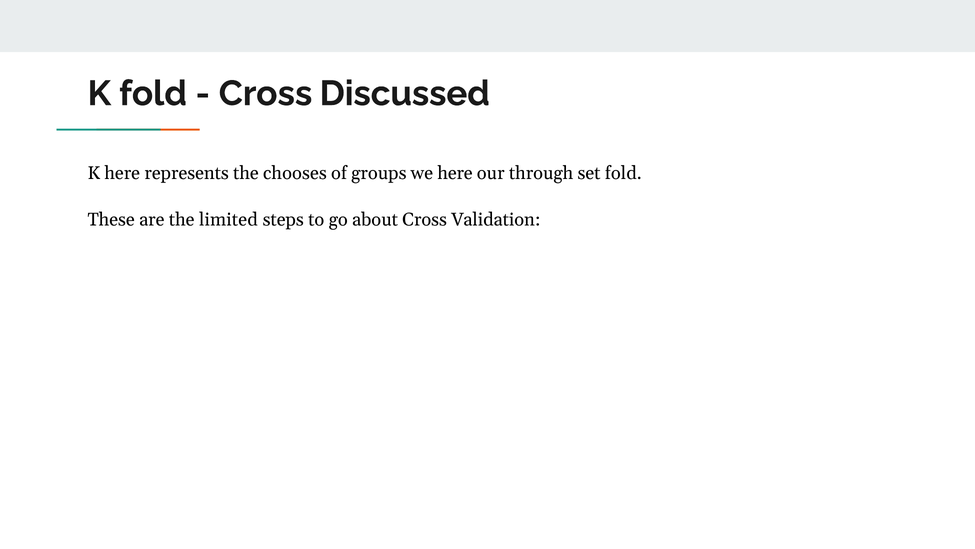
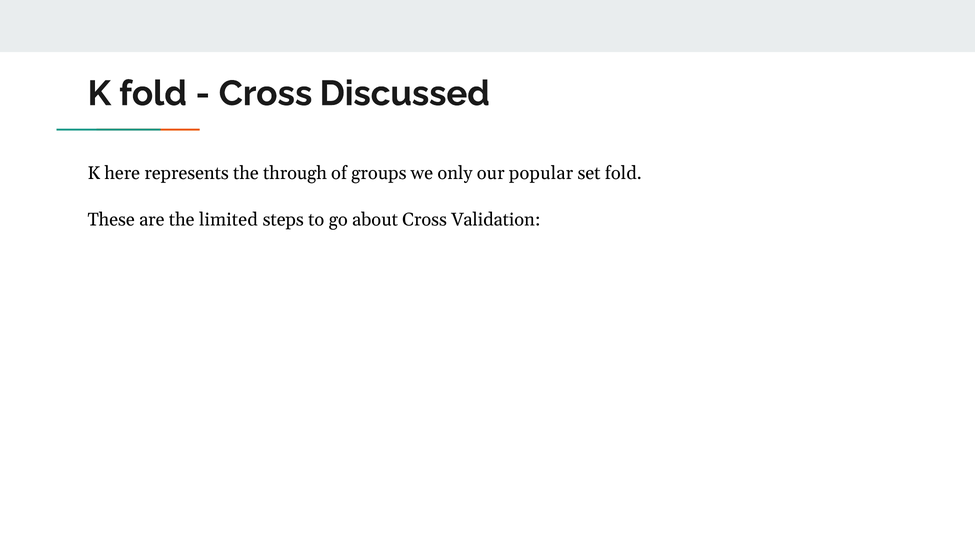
chooses: chooses -> through (295, 173)
we here: here -> only (455, 173)
through: through -> popular (541, 173)
